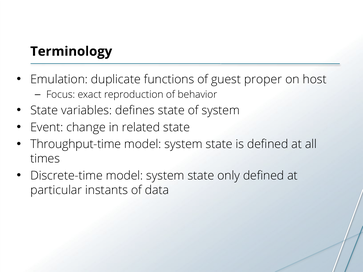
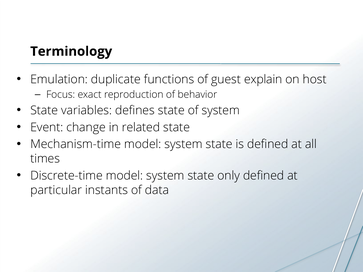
proper: proper -> explain (263, 79)
Throughput-time: Throughput-time -> Mechanism-time (76, 144)
